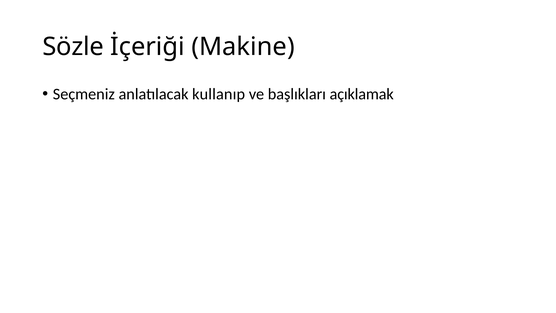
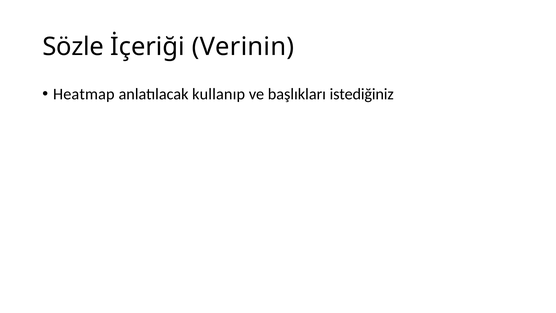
Makine: Makine -> Verinin (243, 47)
Seçmeniz: Seçmeniz -> Heatmap (84, 94)
açıklamak: açıklamak -> istediğiniz (362, 94)
